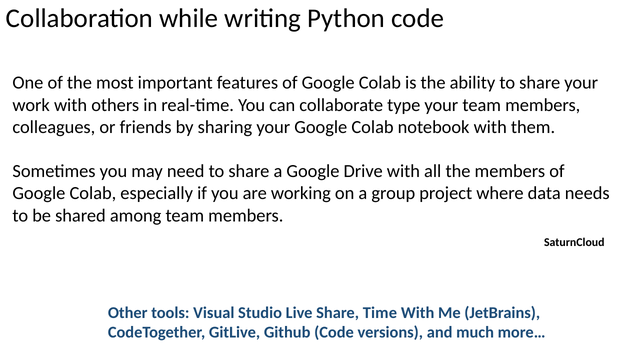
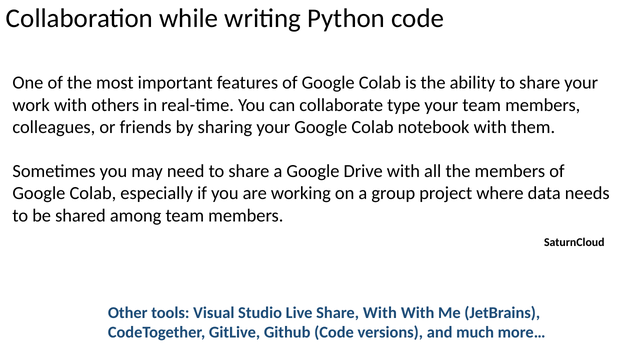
Share Time: Time -> With (380, 313)
